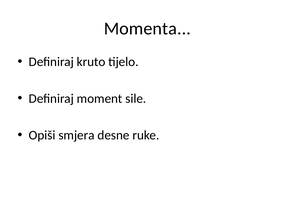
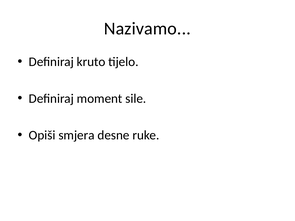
Momenta: Momenta -> Nazivamo (147, 29)
